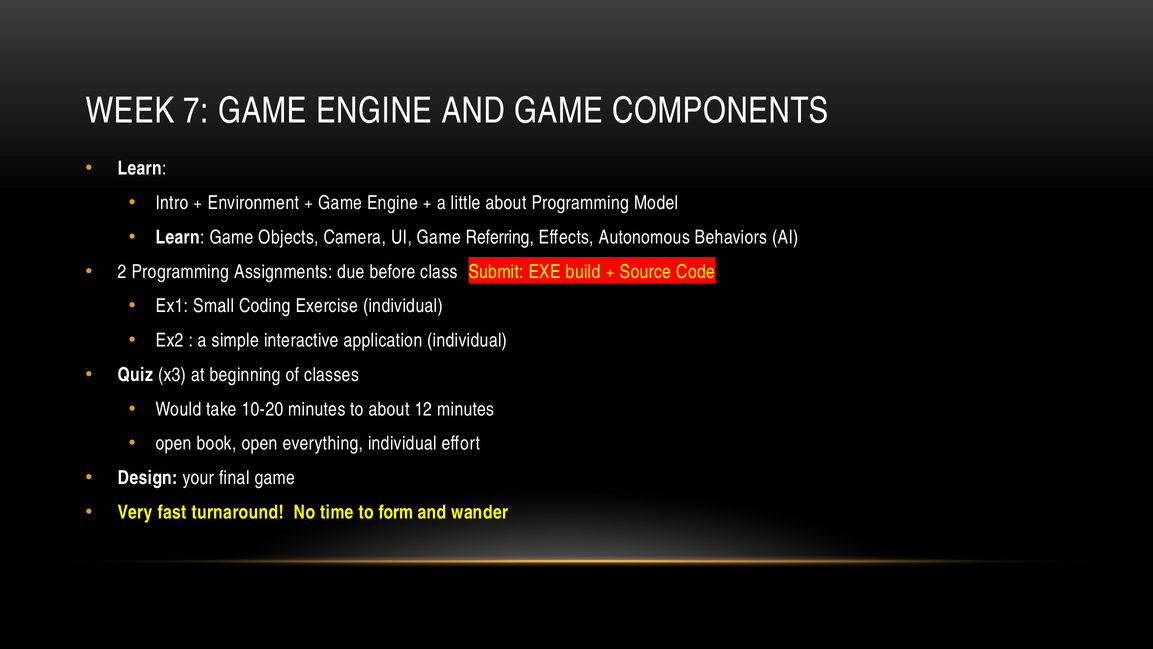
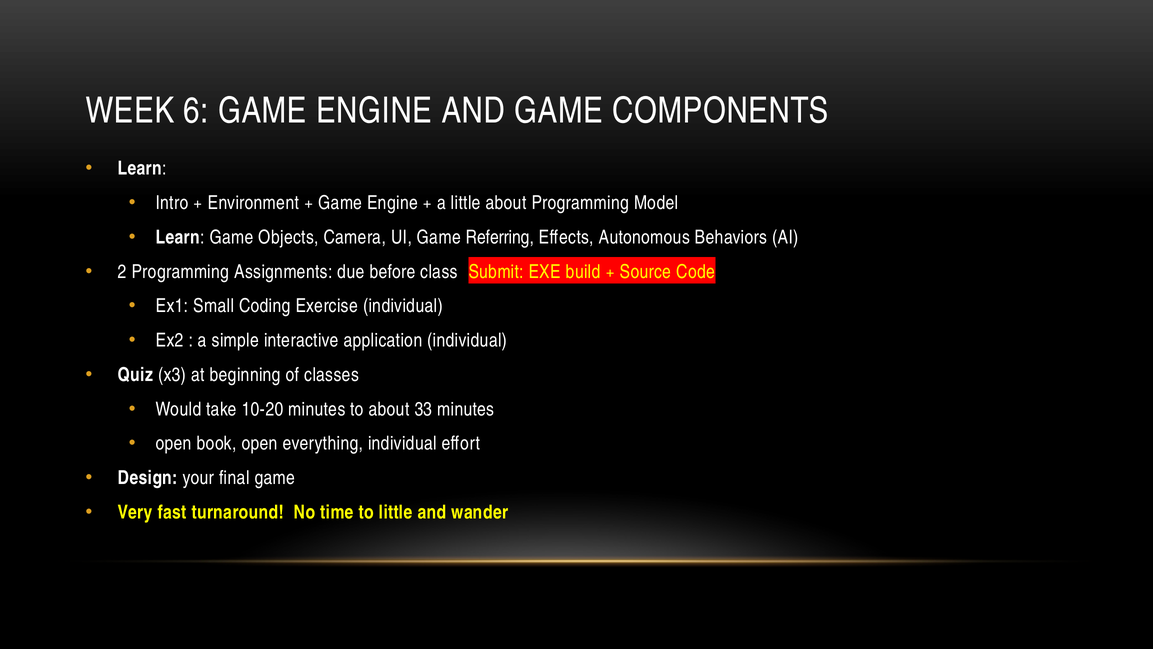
7: 7 -> 6 (196, 111)
12: 12 -> 33 (423, 409)
to form: form -> little (396, 512)
